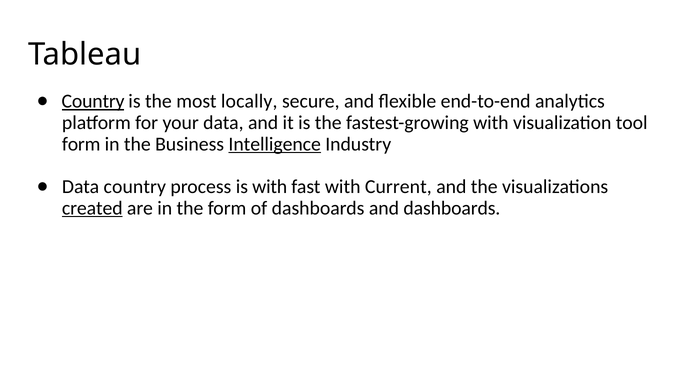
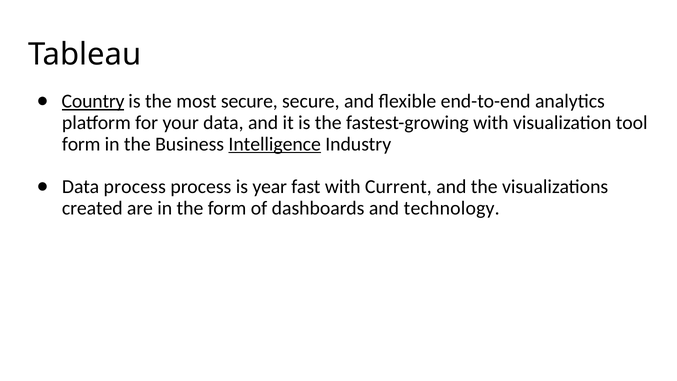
most locally: locally -> secure (249, 101)
Data country: country -> process (135, 187)
is with: with -> year (270, 187)
created underline: present -> none (92, 208)
and dashboards: dashboards -> technology (452, 208)
